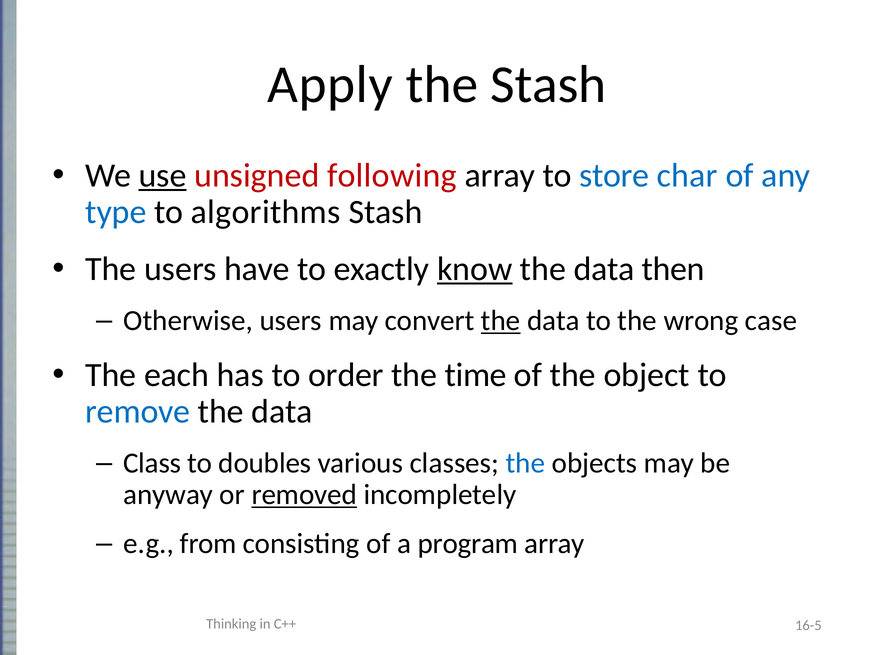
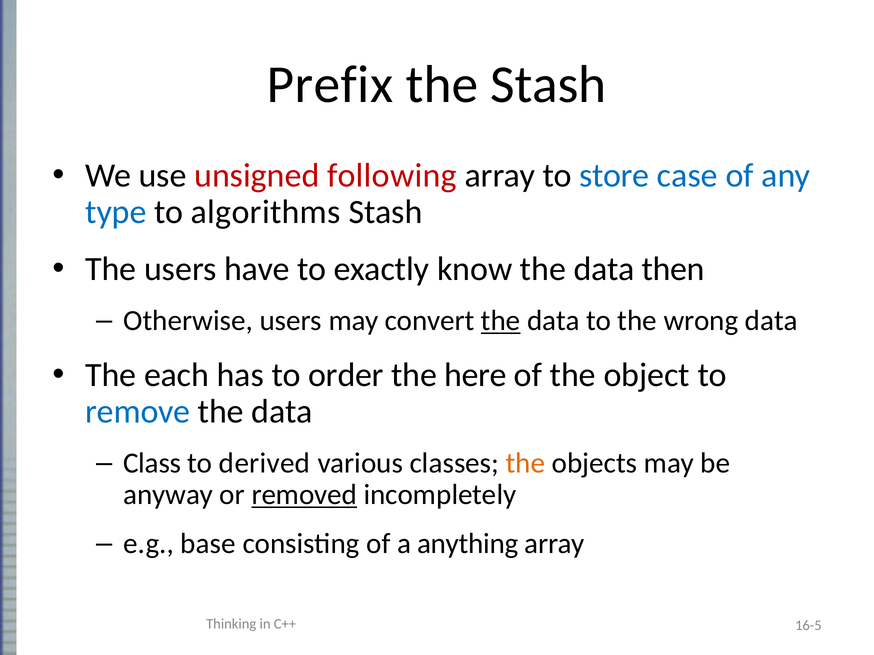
Apply: Apply -> Prefix (330, 85)
use underline: present -> none (163, 175)
char: char -> case (687, 175)
know underline: present -> none (475, 269)
wrong case: case -> data (771, 321)
time: time -> here (476, 375)
doubles: doubles -> derived (265, 464)
the colour: blue -> orange (525, 464)
from: from -> base (208, 544)
program: program -> anything (468, 544)
